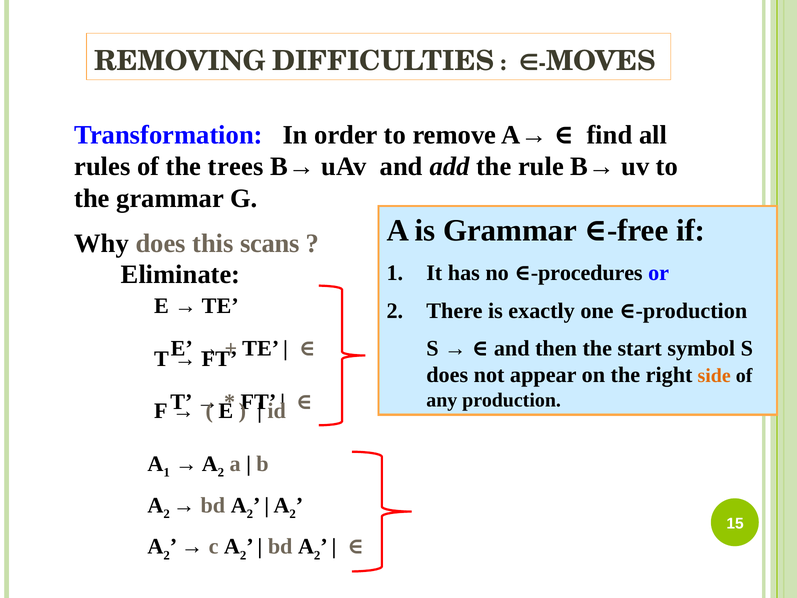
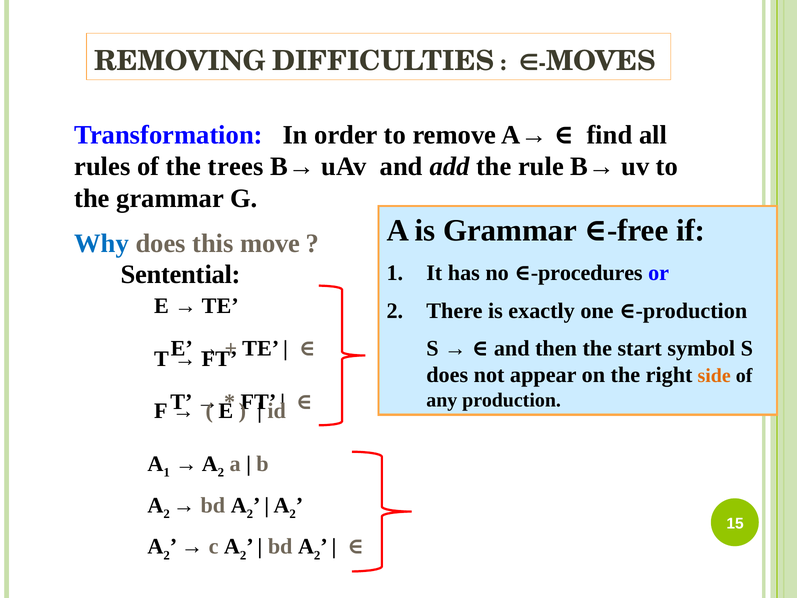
Why colour: black -> blue (102, 244)
scans: scans -> move (270, 244)
Eliminate: Eliminate -> Sentential (181, 274)
